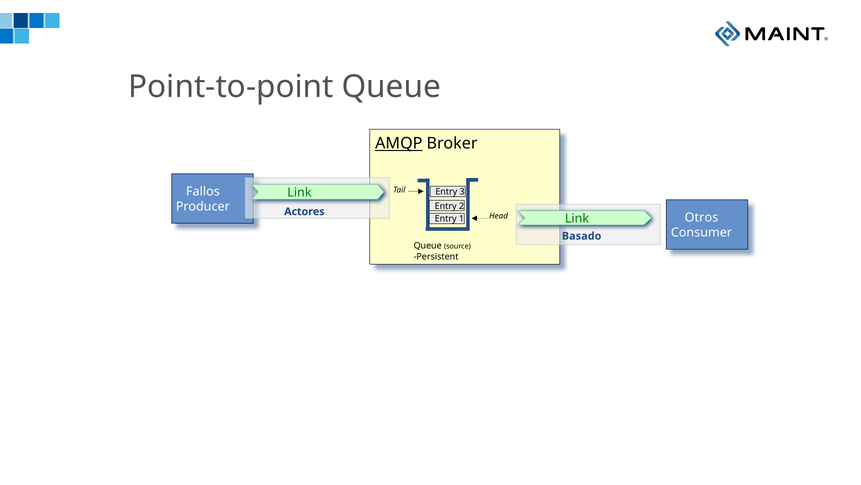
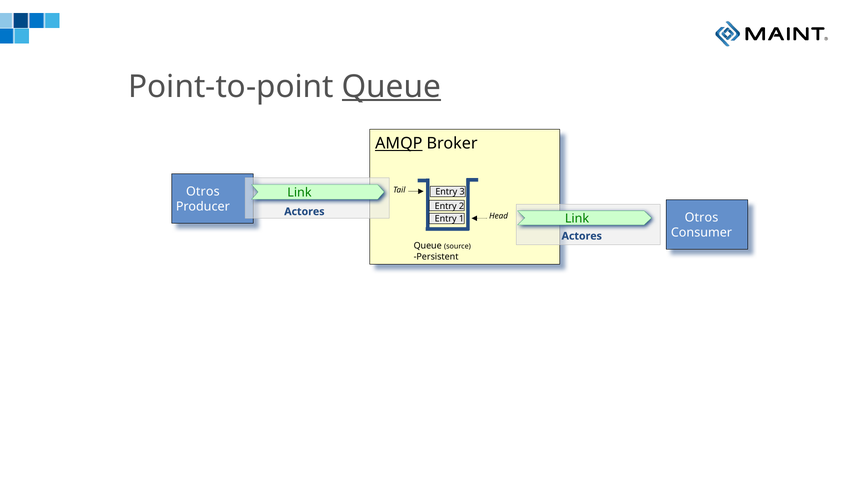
Queue underline: none -> present (391, 86)
Fallos: Fallos -> Otros (203, 191)
Basado: Basado -> Actores (582, 236)
